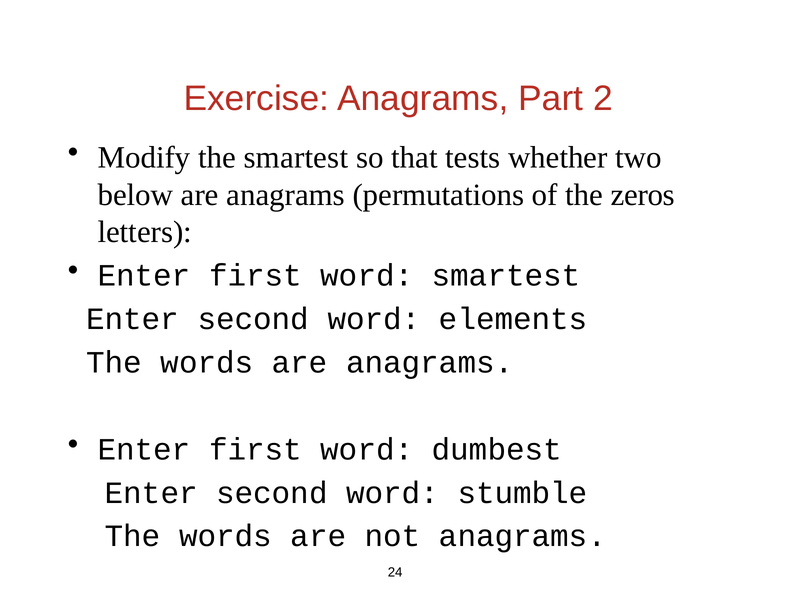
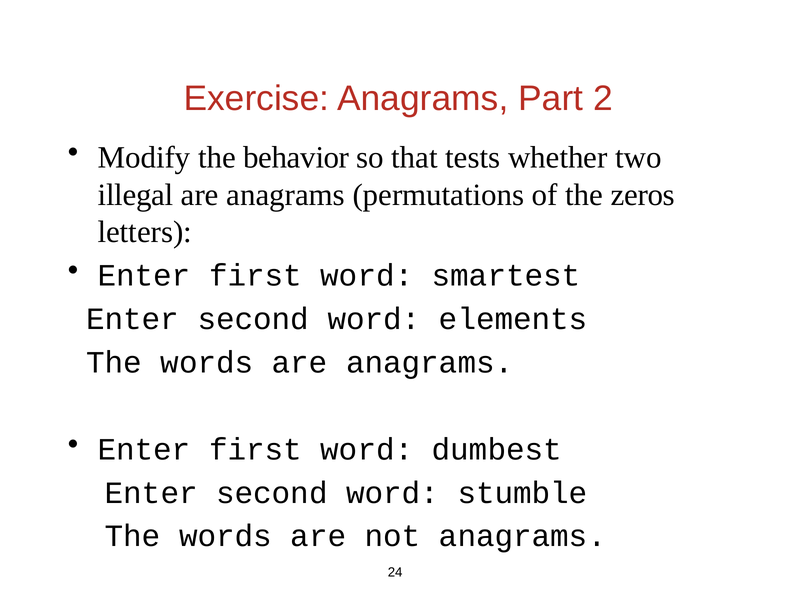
the smartest: smartest -> behavior (296, 158)
below: below -> illegal (136, 195)
